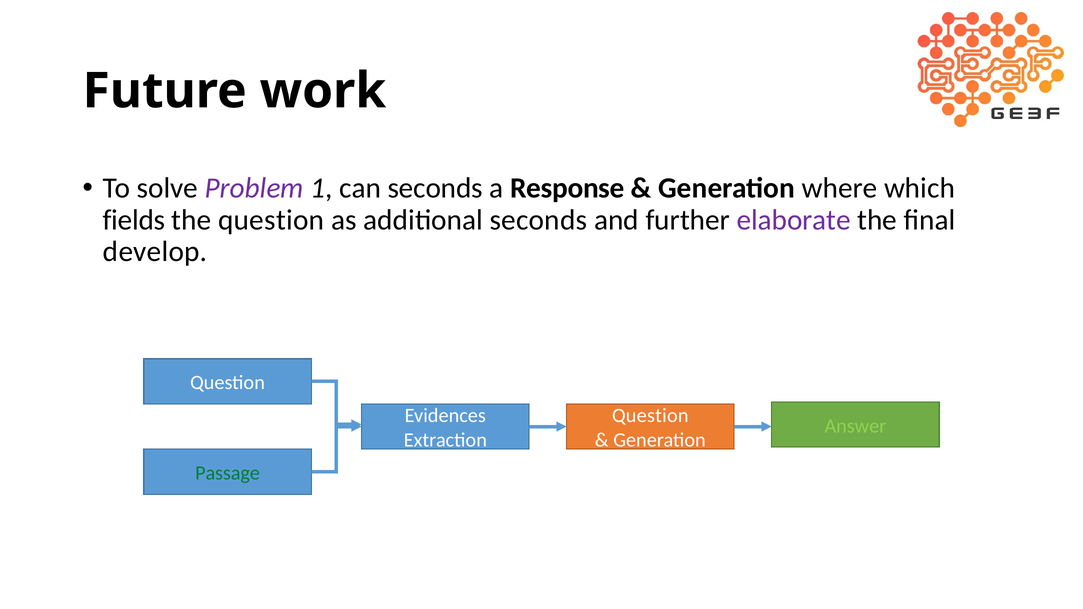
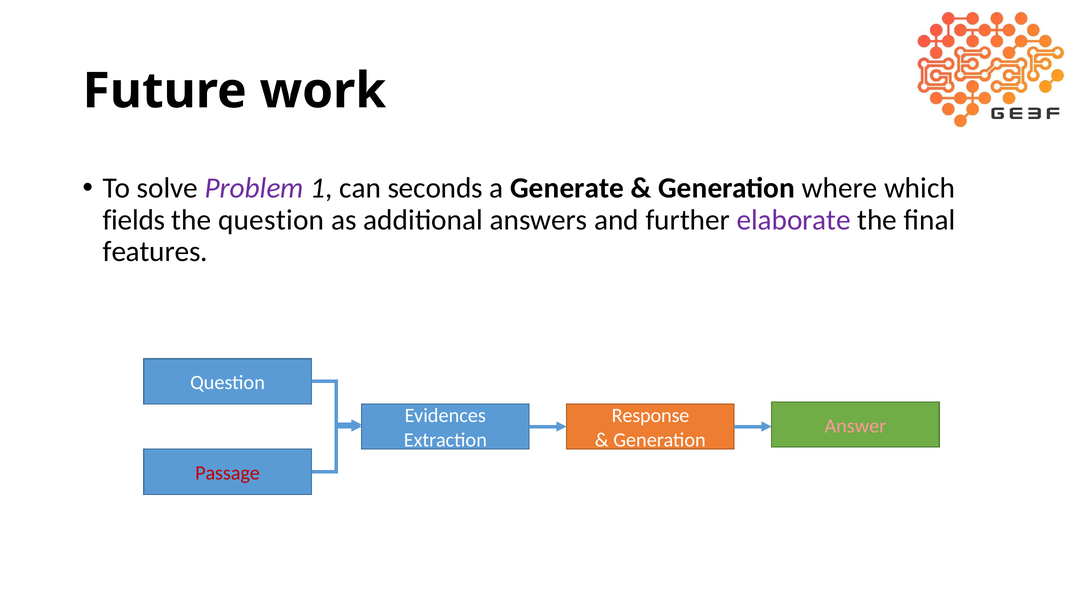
Response: Response -> Generate (567, 188)
additional seconds: seconds -> answers (539, 220)
develop: develop -> features (155, 252)
Question: Question -> Response (650, 416)
Answer colour: light green -> pink (855, 426)
Passage colour: green -> red (228, 473)
